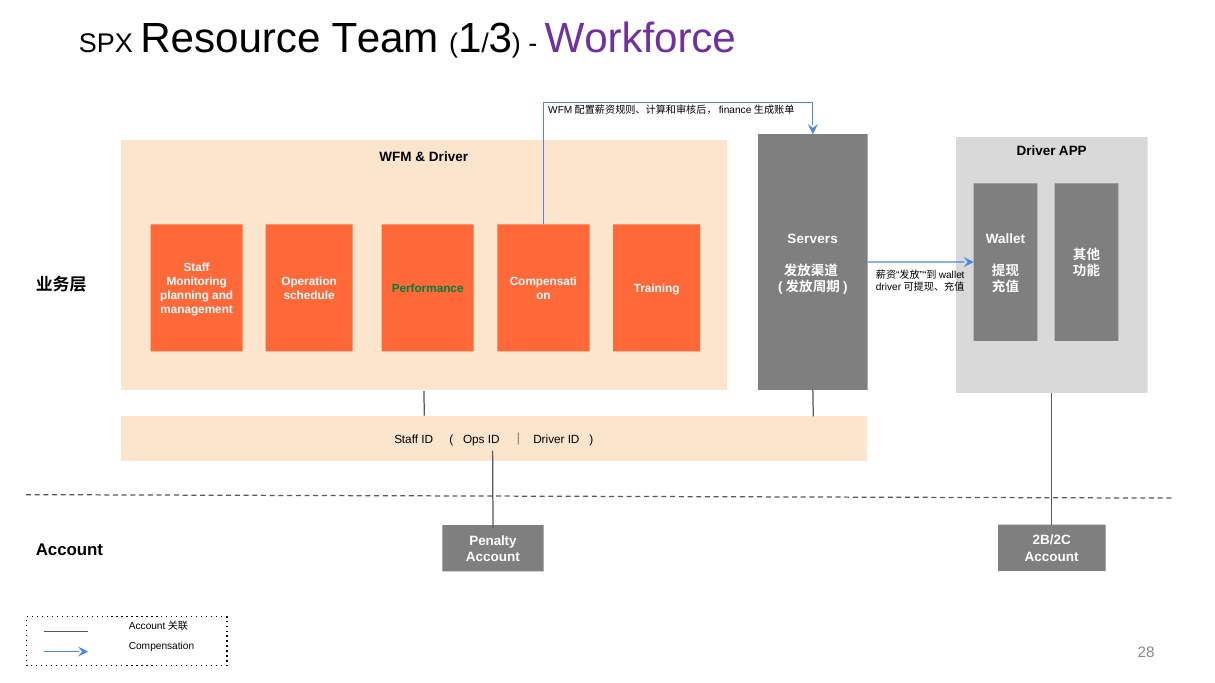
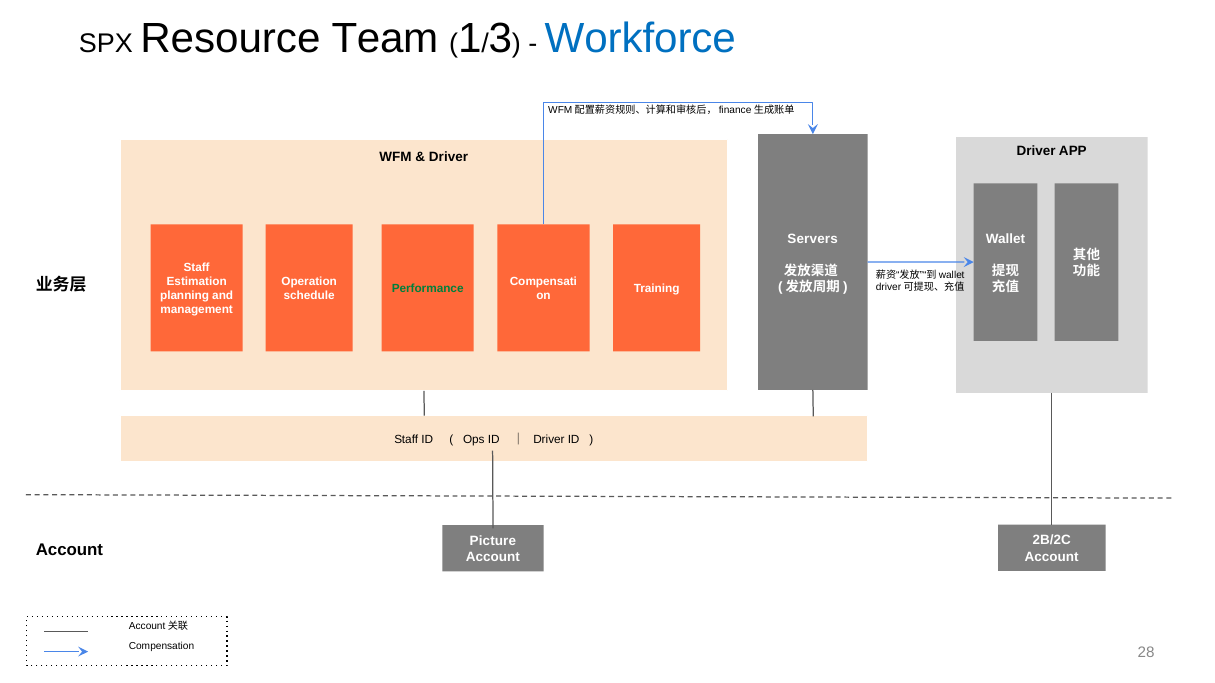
Workforce colour: purple -> blue (640, 38)
Monitoring: Monitoring -> Estimation (197, 282)
Penalty: Penalty -> Picture (493, 542)
